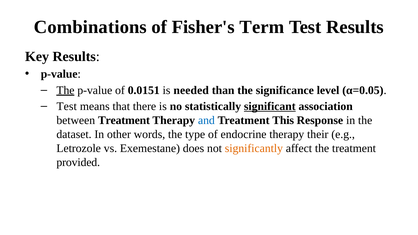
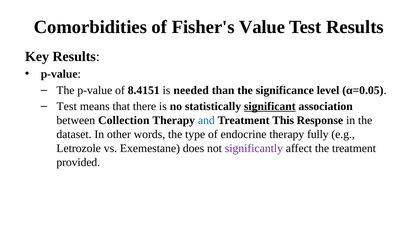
Combinations: Combinations -> Comorbidities (90, 27)
Term: Term -> Value (262, 27)
The underline: present -> none (65, 90)
0.0151: 0.0151 -> 8.4151 (144, 90)
between Treatment: Treatment -> Collection (124, 120)
their: their -> fully (318, 134)
significantly colour: orange -> purple (254, 148)
